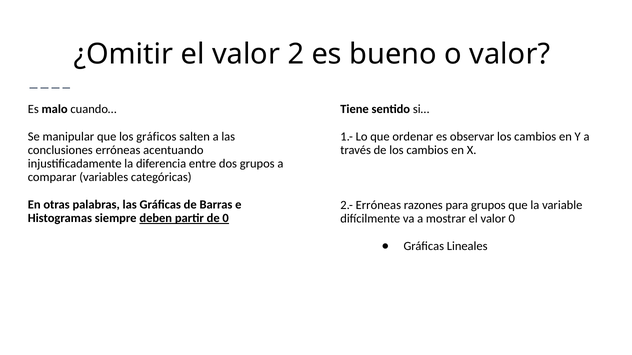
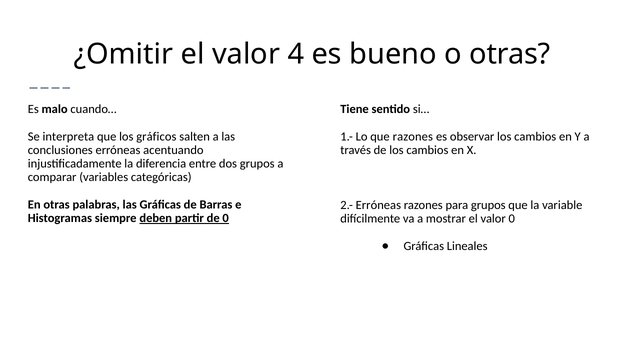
2: 2 -> 4 (296, 54)
o valor: valor -> otras (510, 54)
manipular: manipular -> interpreta (68, 137)
que ordenar: ordenar -> razones (413, 137)
